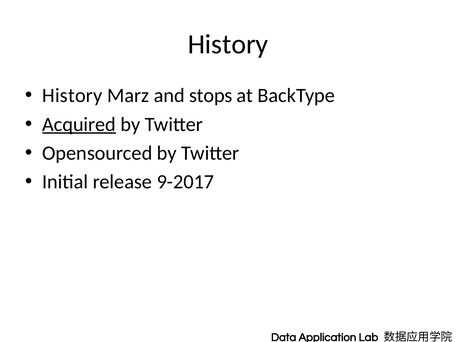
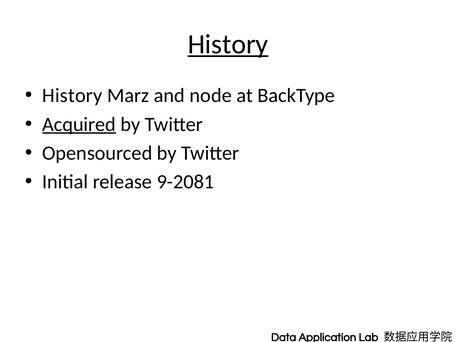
History underline: none -> present (228, 44)
stops: stops -> node (211, 96)
9-2017: 9-2017 -> 9-2081 (185, 182)
